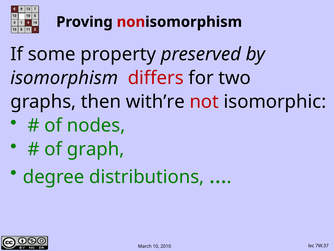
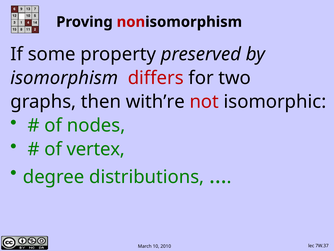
graph: graph -> vertex (96, 149)
